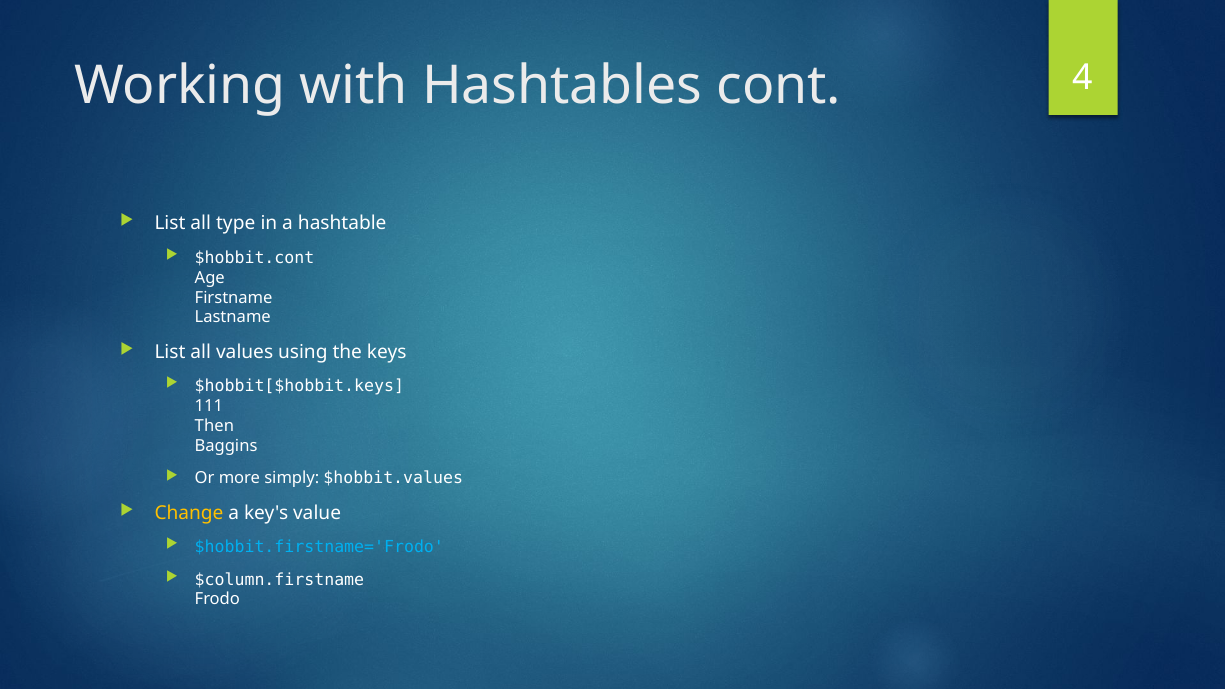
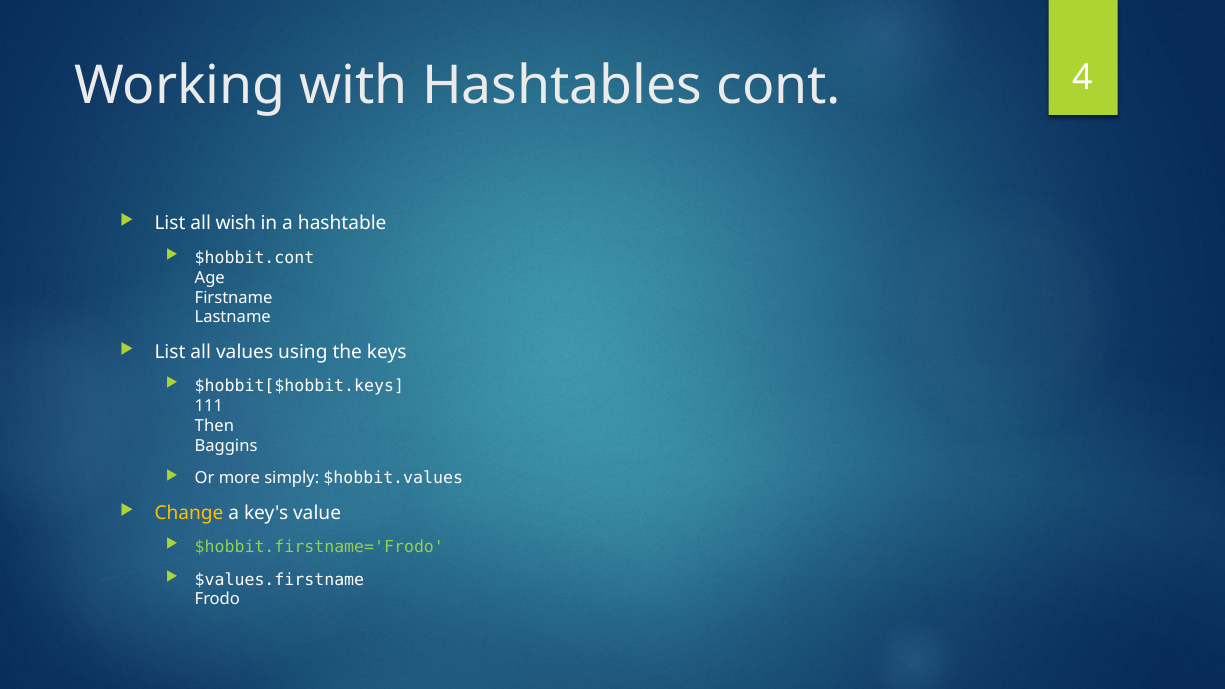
type: type -> wish (236, 224)
$hobbit.firstname='Frodo colour: light blue -> light green (319, 547)
$column.firstname: $column.firstname -> $values.firstname (279, 580)
